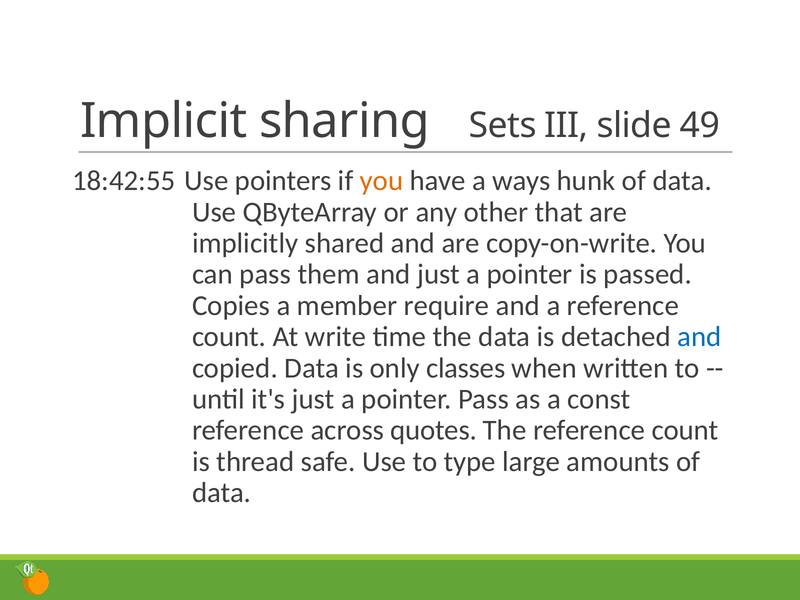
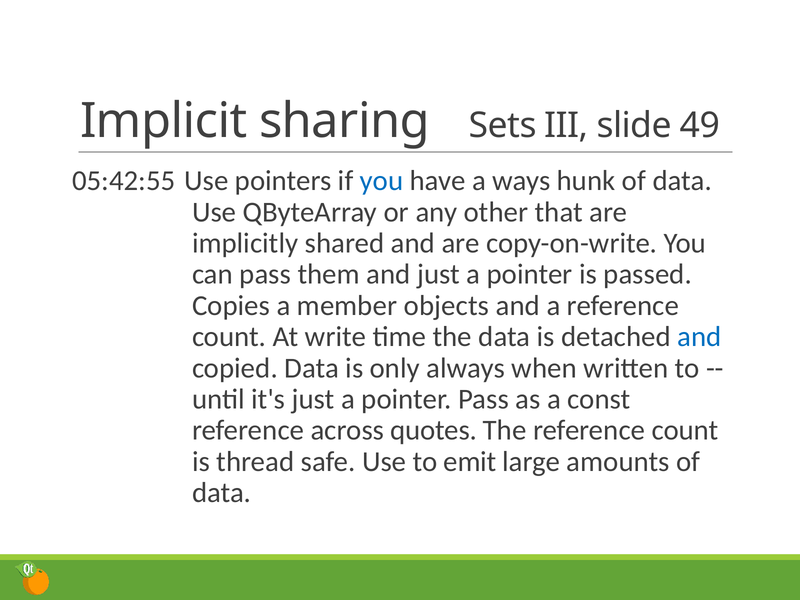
18:42:55: 18:42:55 -> 05:42:55 (124, 181)
you colour: orange -> blue (382, 181)
require: require -> objects (446, 306)
classes: classes -> always (466, 368)
type: type -> emit (470, 462)
